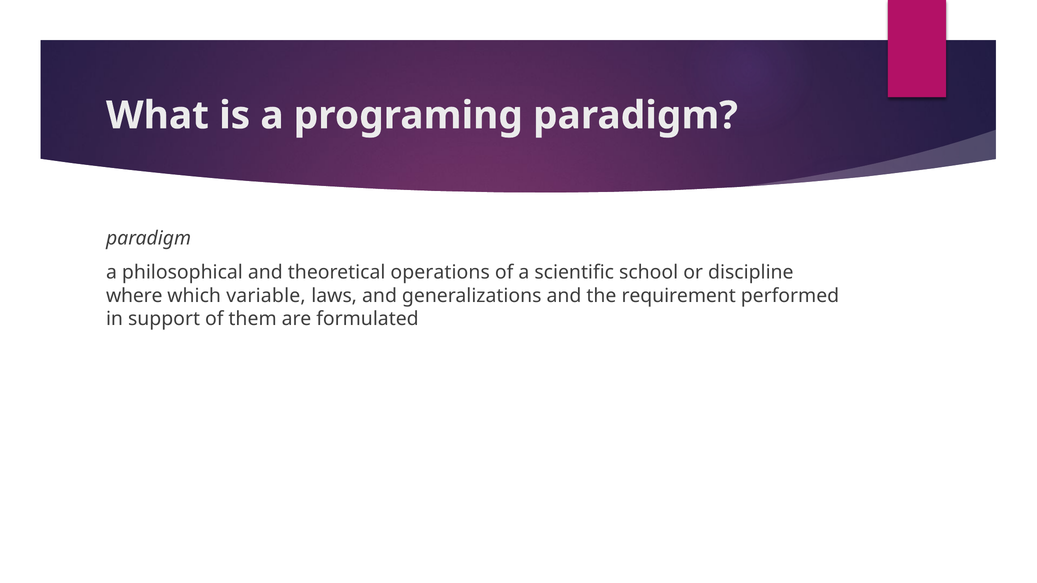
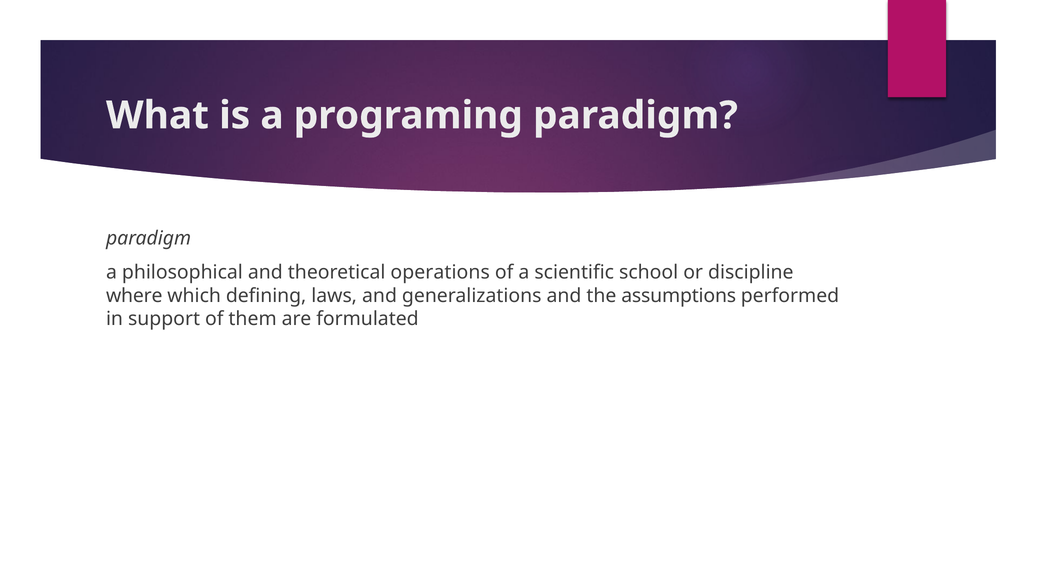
variable: variable -> defining (266, 296)
requirement: requirement -> assumptions (679, 296)
